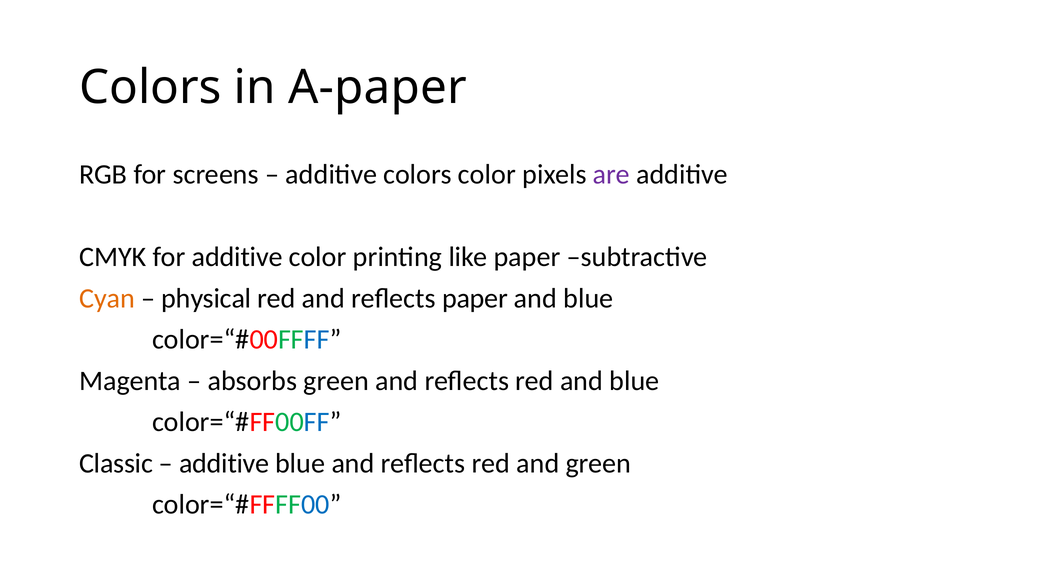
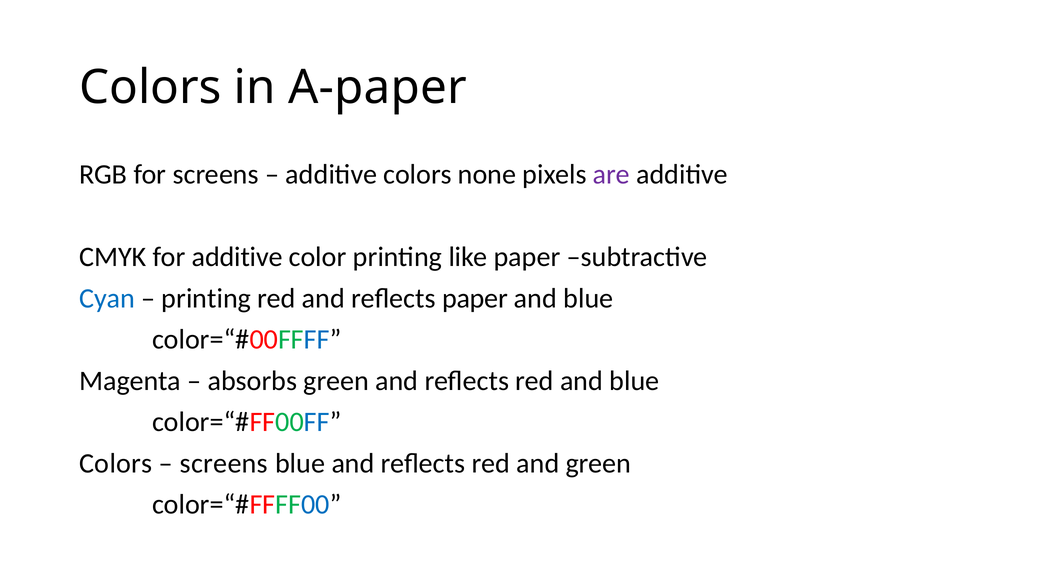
colors color: color -> none (487, 174)
Cyan colour: orange -> blue (107, 298)
physical: physical -> printing (206, 298)
Classic: Classic -> Colors (116, 463)
additive: additive -> screens (224, 463)
